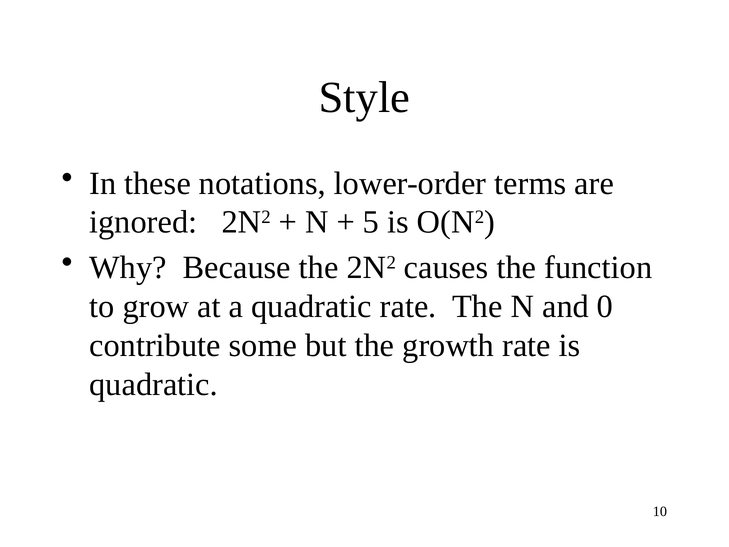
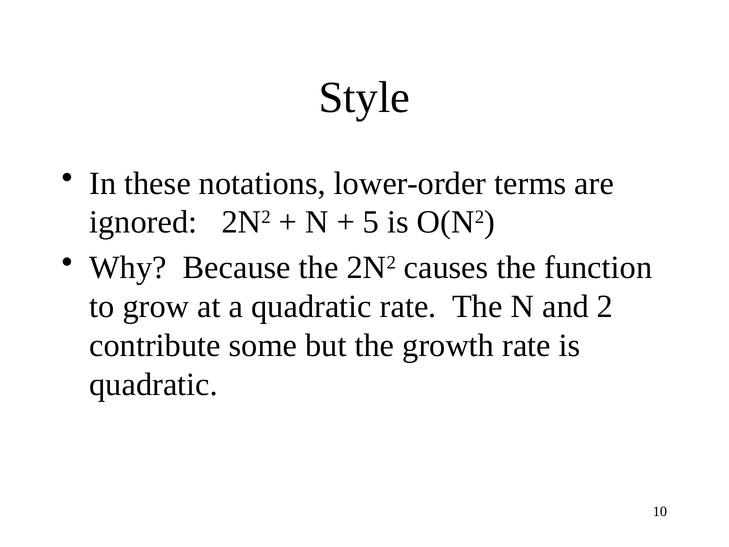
0: 0 -> 2 (605, 306)
